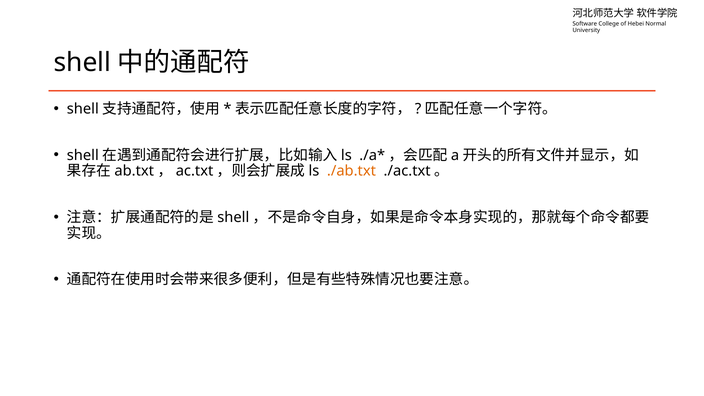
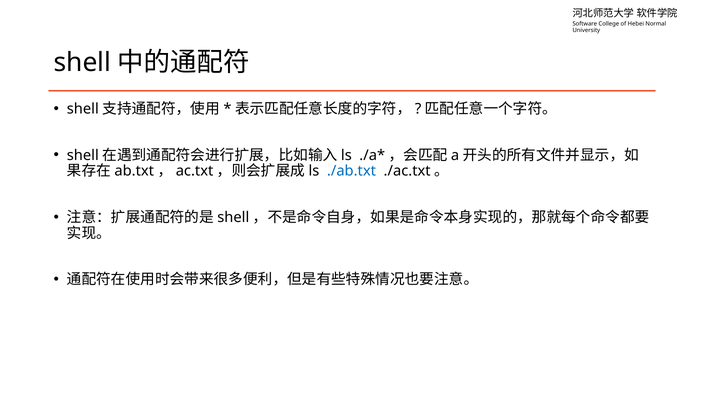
./ab.txt colour: orange -> blue (351, 171)
